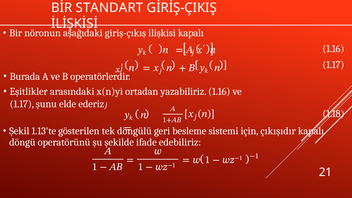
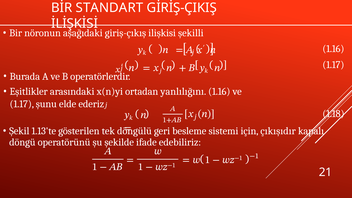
ilişkisi kapalı: kapalı -> şekilli (191, 33)
yazabiliriz: yazabiliriz -> yanlılığını (183, 92)
